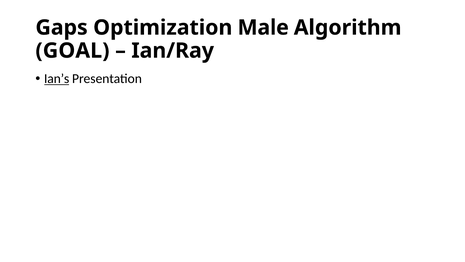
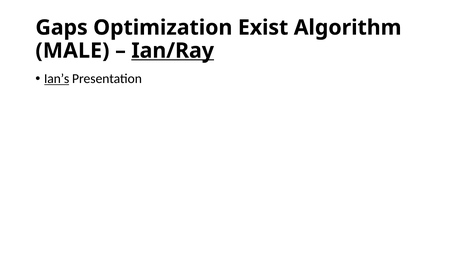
Male: Male -> Exist (263, 28)
GOAL: GOAL -> MALE (72, 51)
Ian/Ray underline: none -> present (173, 51)
